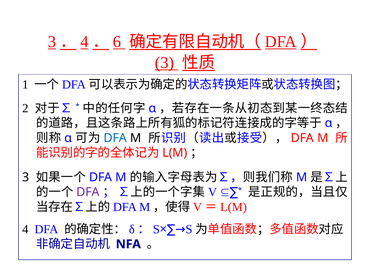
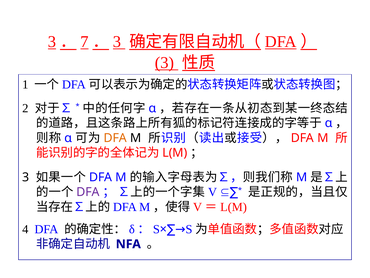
4: 4 -> 7 (85, 42)
6: 6 -> 3 (117, 42)
DFA colour: blue -> orange (115, 138)
